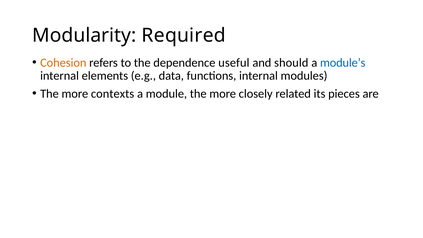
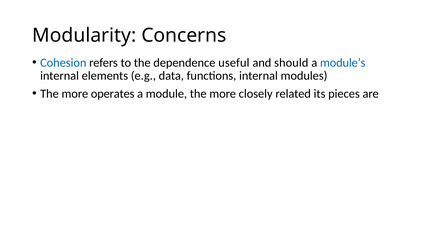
Required: Required -> Concerns (184, 36)
Cohesion colour: orange -> blue (63, 63)
contexts: contexts -> operates (113, 94)
